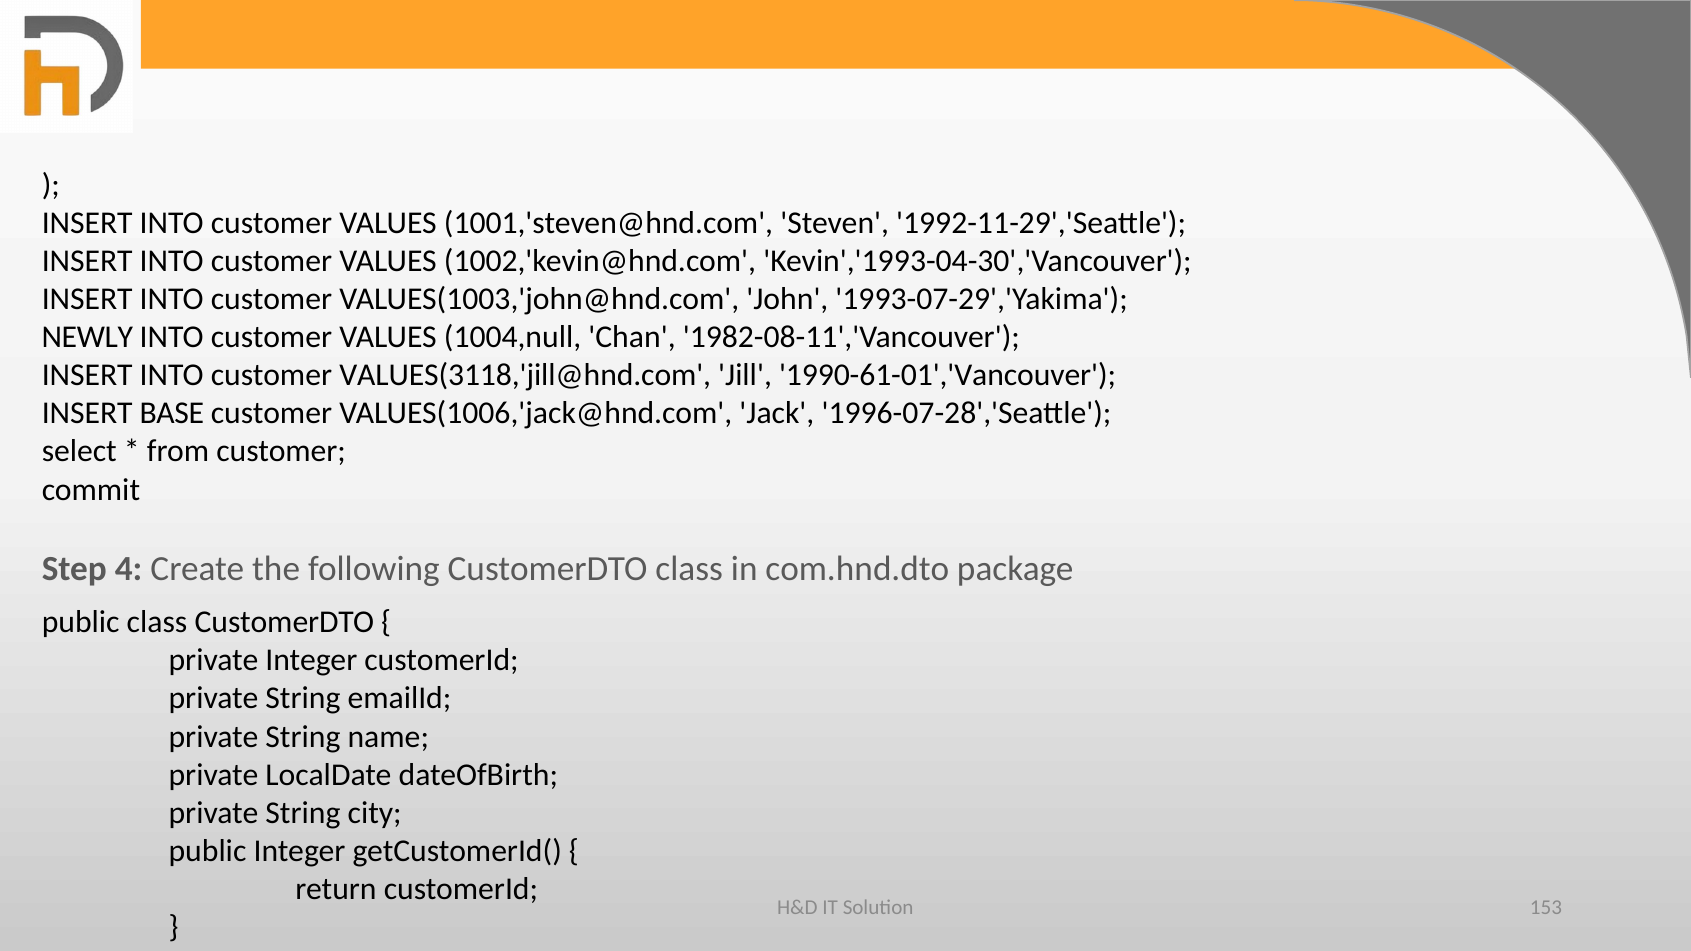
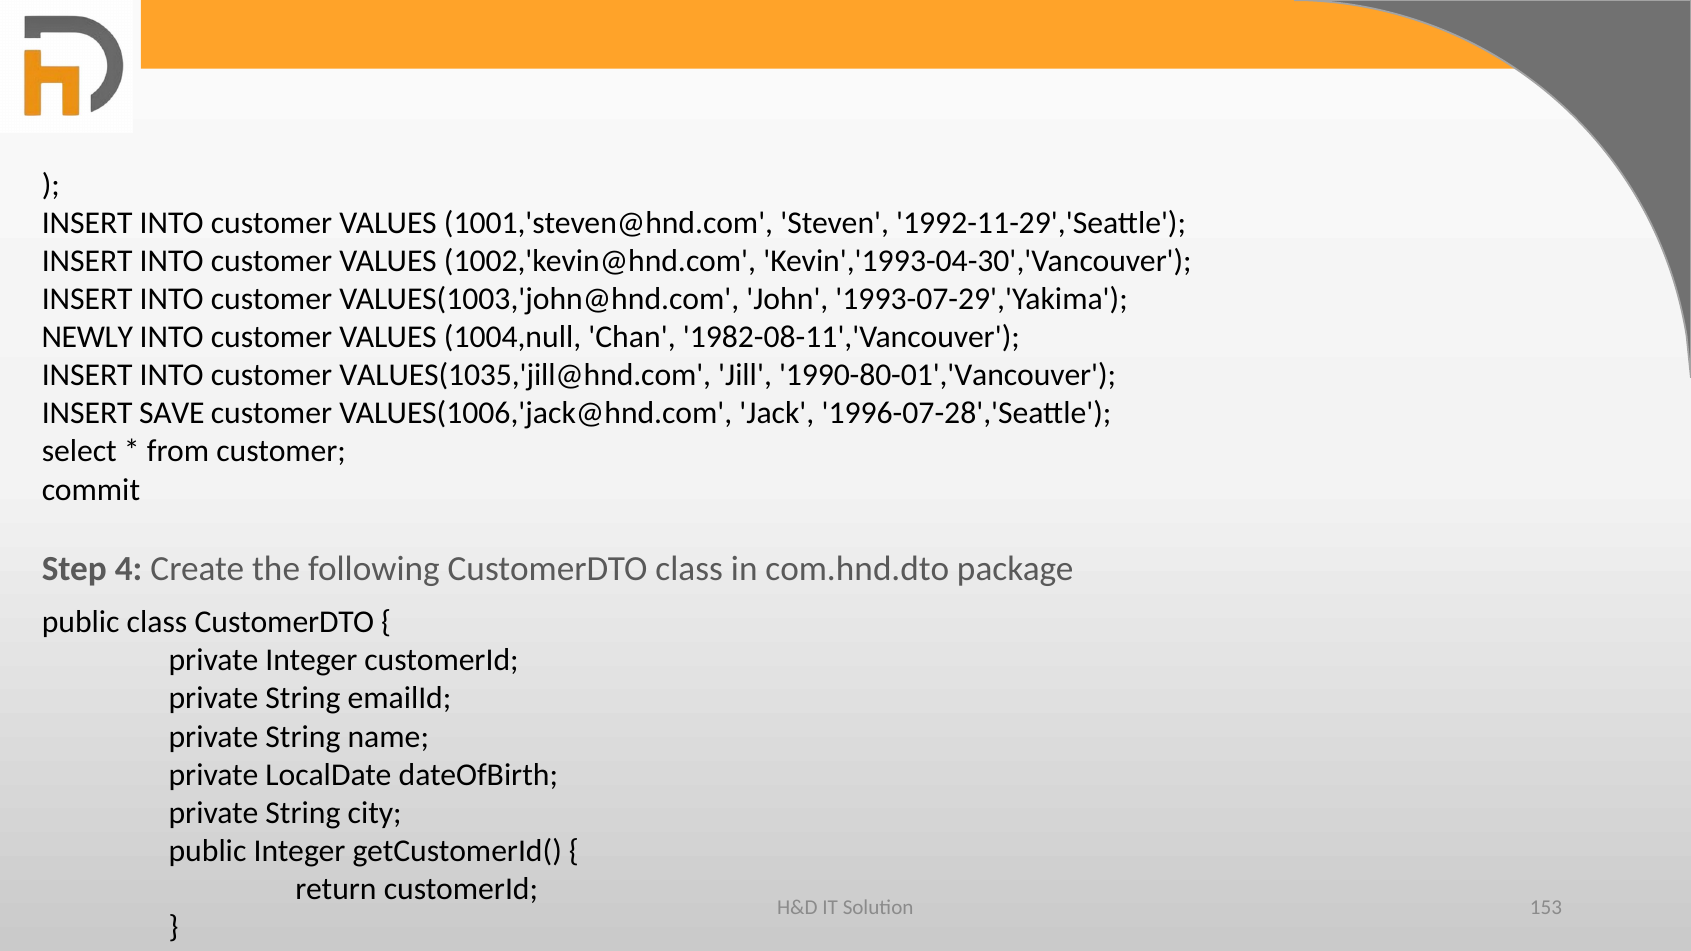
VALUES(3118,'jill@hnd.com: VALUES(3118,'jill@hnd.com -> VALUES(1035,'jill@hnd.com (525, 376)
1990-61-01','Vancouver: 1990-61-01','Vancouver -> 1990-80-01','Vancouver (948, 376)
BASE: BASE -> SAVE (172, 414)
